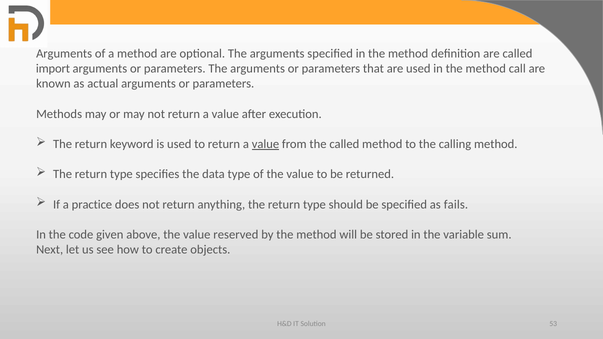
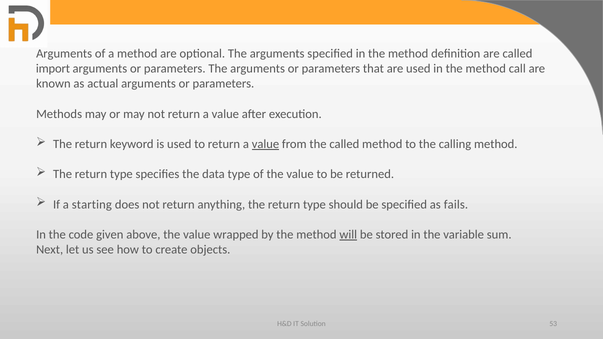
practice: practice -> starting (92, 204)
reserved: reserved -> wrapped (236, 235)
will underline: none -> present (348, 235)
